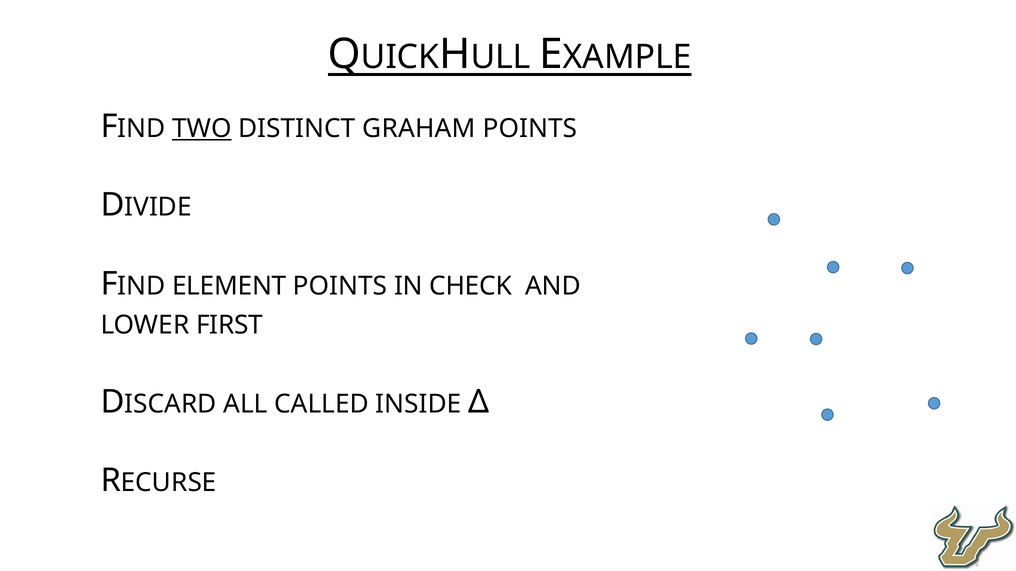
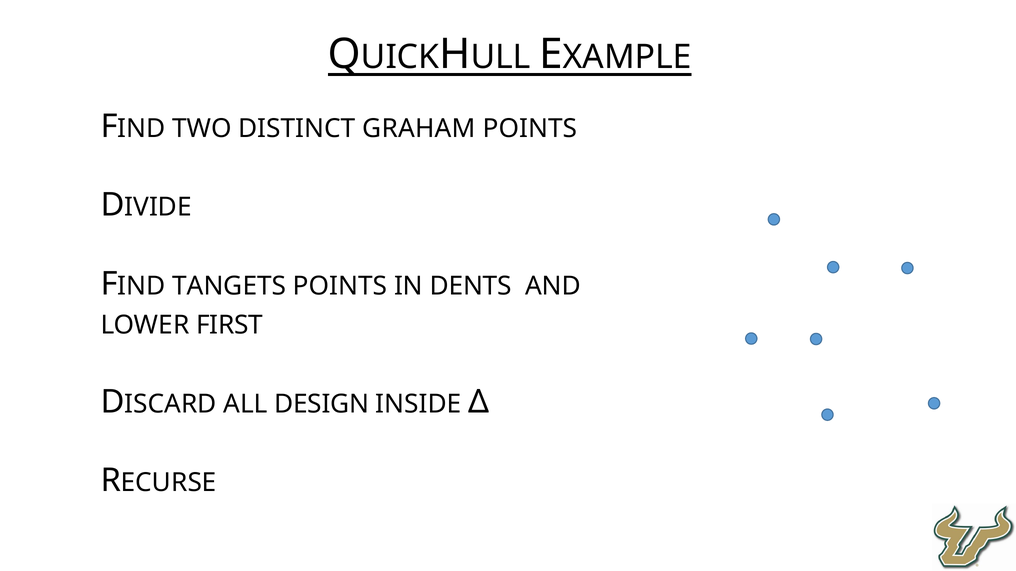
TWO underline: present -> none (202, 129)
ELEMENT: ELEMENT -> TANGETS (229, 286)
CHECK: CHECK -> DENTS (471, 286)
CALLED: CALLED -> DESIGN (322, 404)
